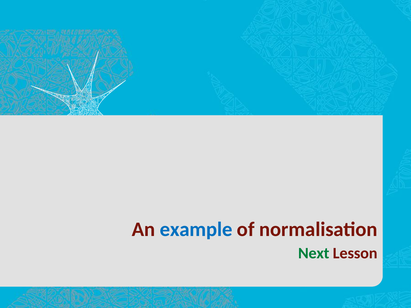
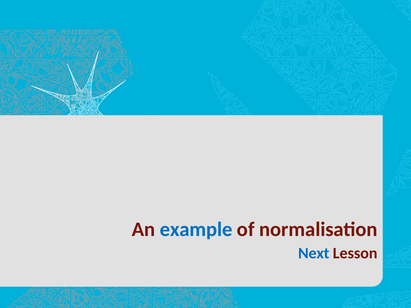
Next colour: green -> blue (314, 253)
